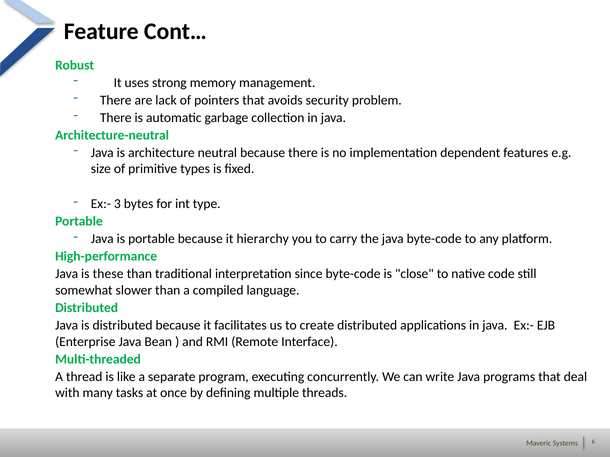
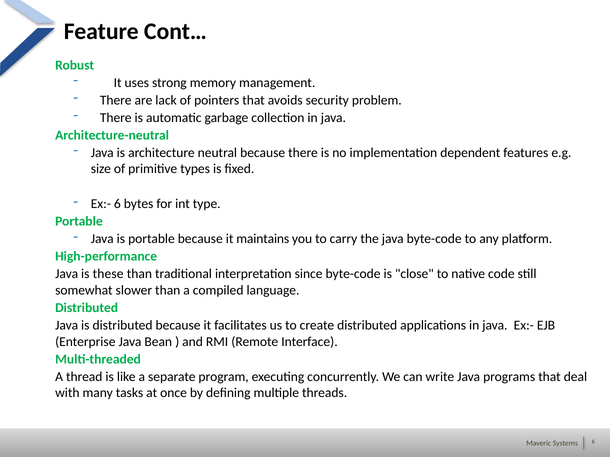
Ex:- 3: 3 -> 6 (117, 204)
hierarchy: hierarchy -> maintains (263, 239)
